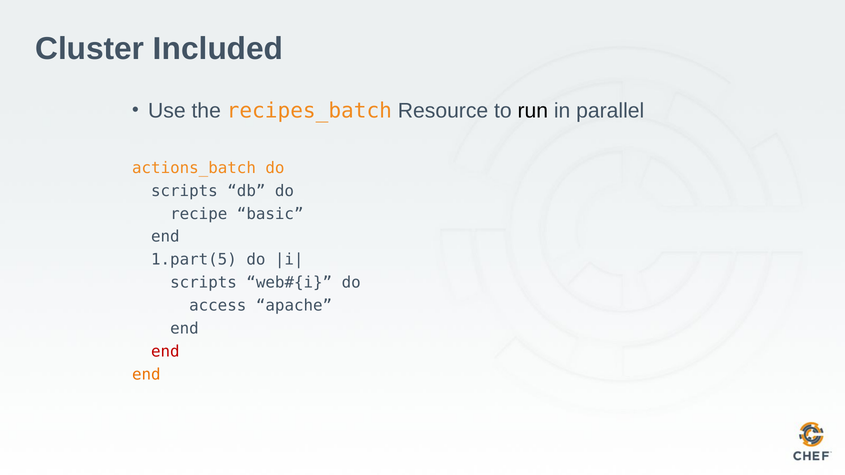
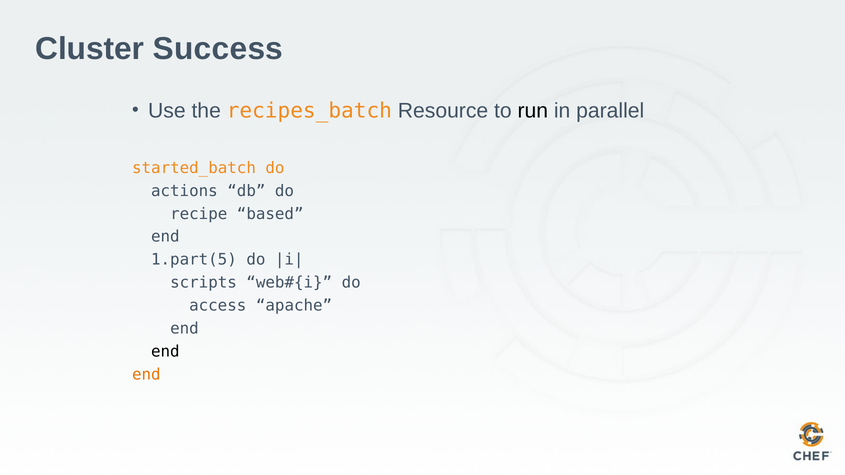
Included: Included -> Success (218, 49)
actions_batch: actions_batch -> started_batch (194, 168)
scripts: scripts -> actions (184, 191)
basic: basic -> based (270, 214)
end colour: red -> black (165, 352)
